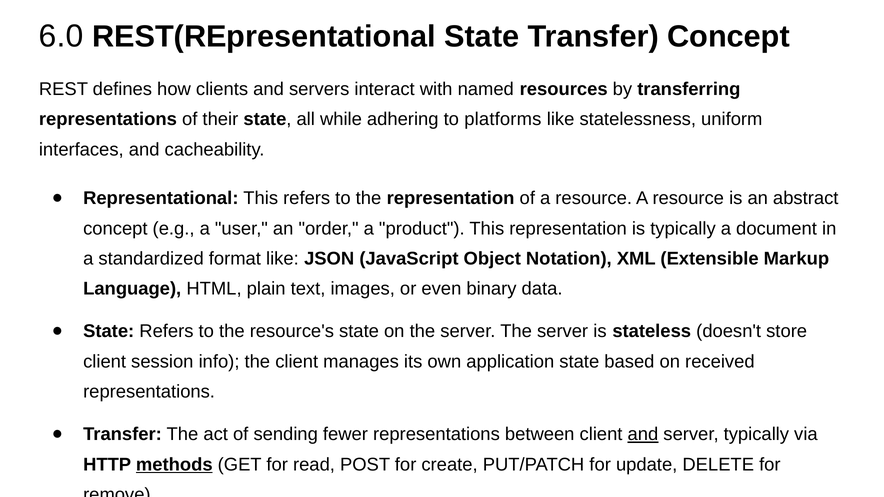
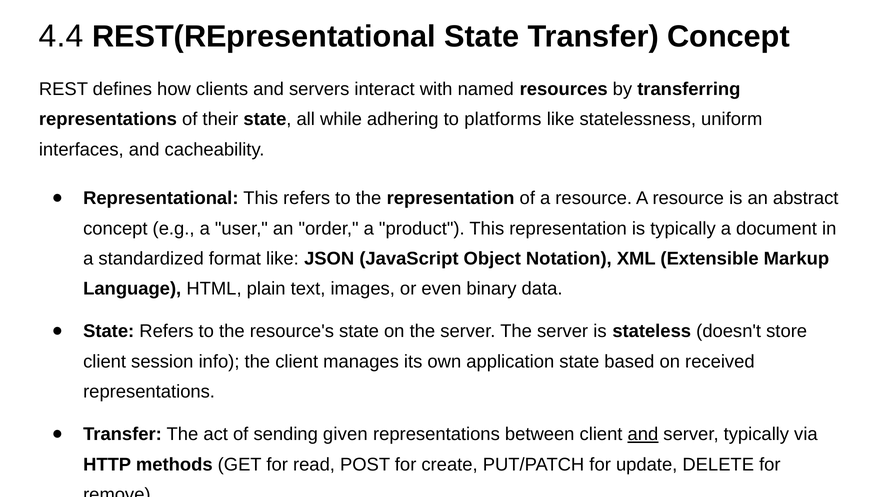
6.0: 6.0 -> 4.4 (61, 36)
fewer: fewer -> given (345, 435)
methods underline: present -> none (174, 465)
